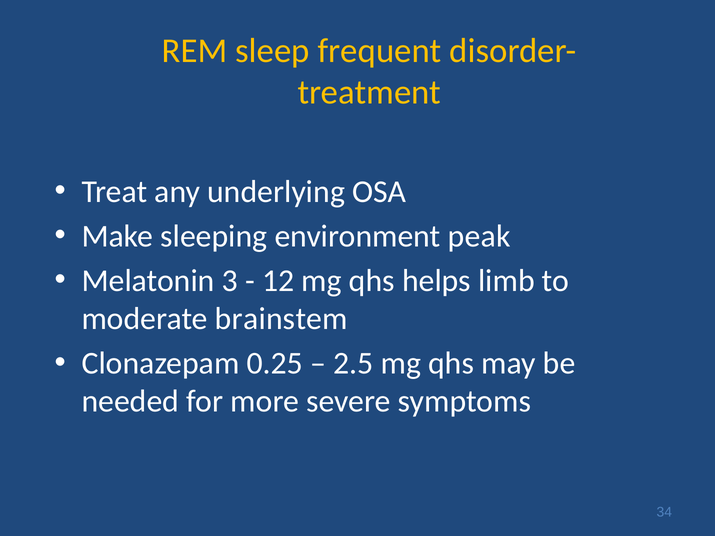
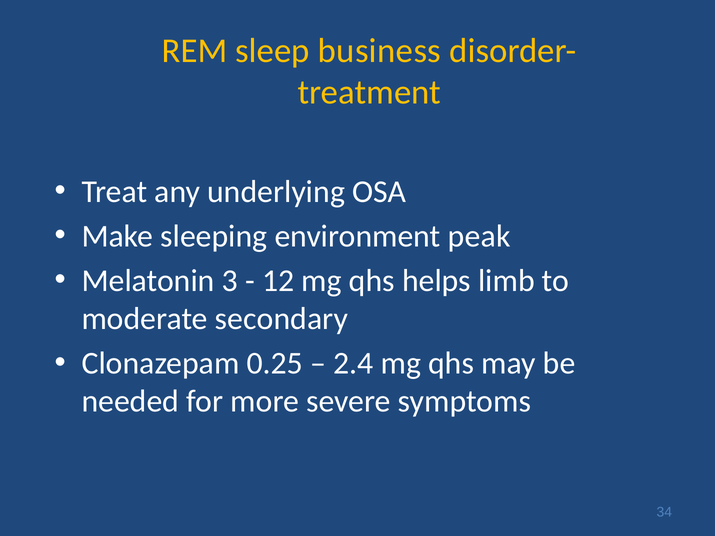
frequent: frequent -> business (379, 51)
brainstem: brainstem -> secondary (281, 319)
2.5: 2.5 -> 2.4 (353, 364)
